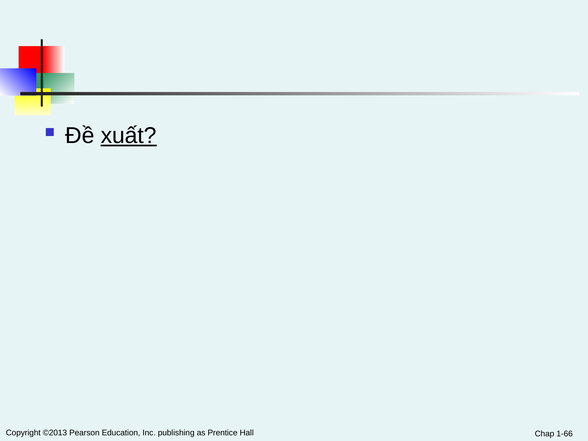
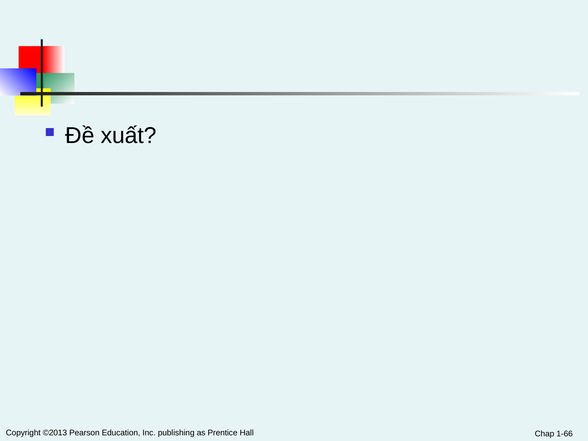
xuất underline: present -> none (129, 136)
